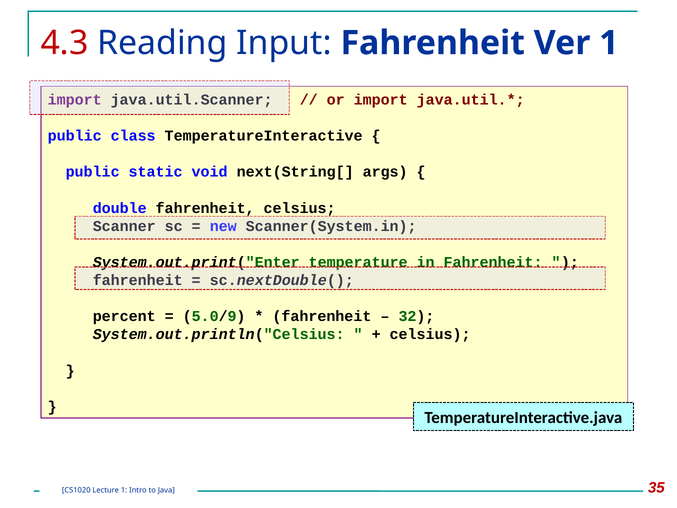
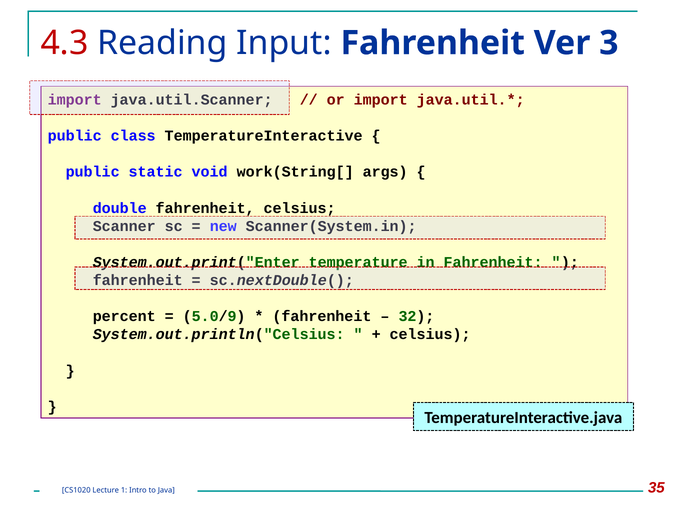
Ver 1: 1 -> 3 (609, 43)
next(String[: next(String[ -> work(String[ (295, 172)
